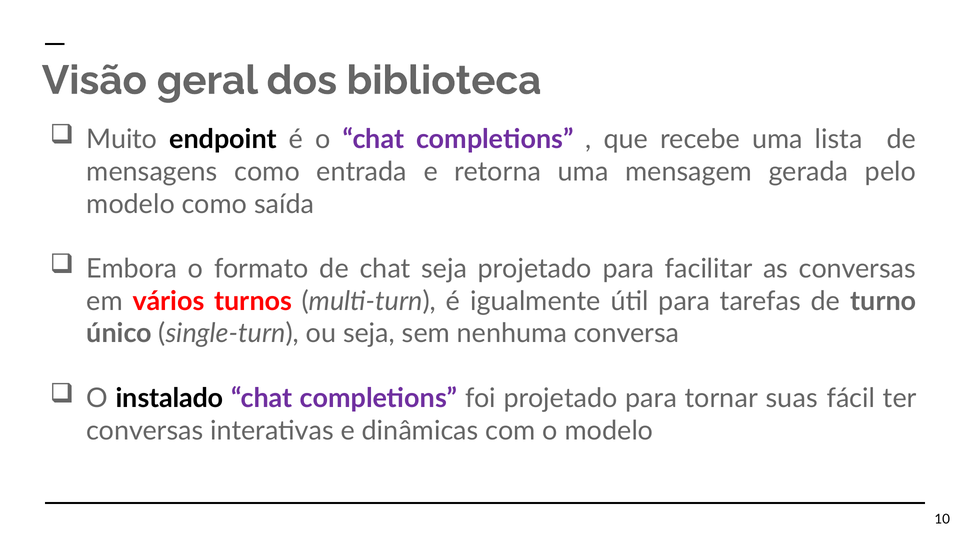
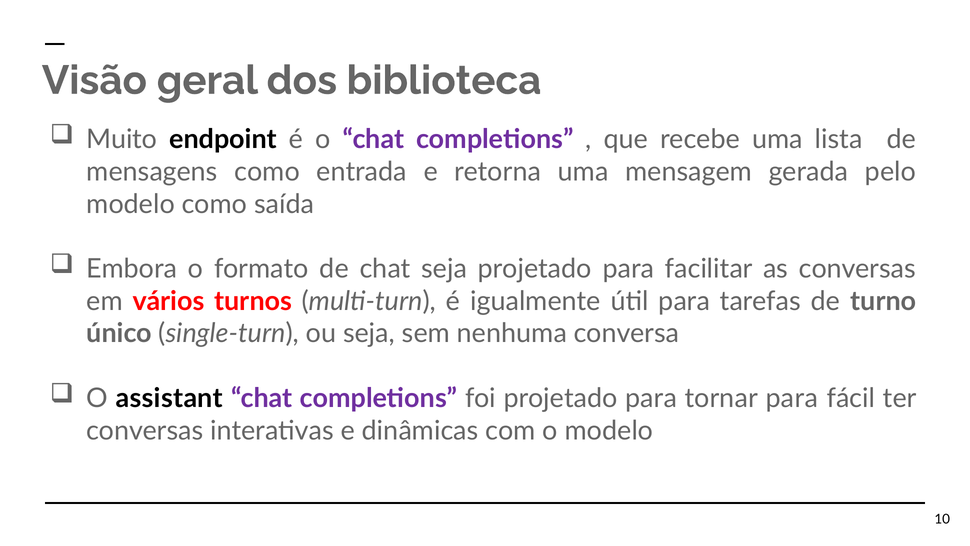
instalado: instalado -> assistant (169, 398)
tornar suas: suas -> para (792, 398)
